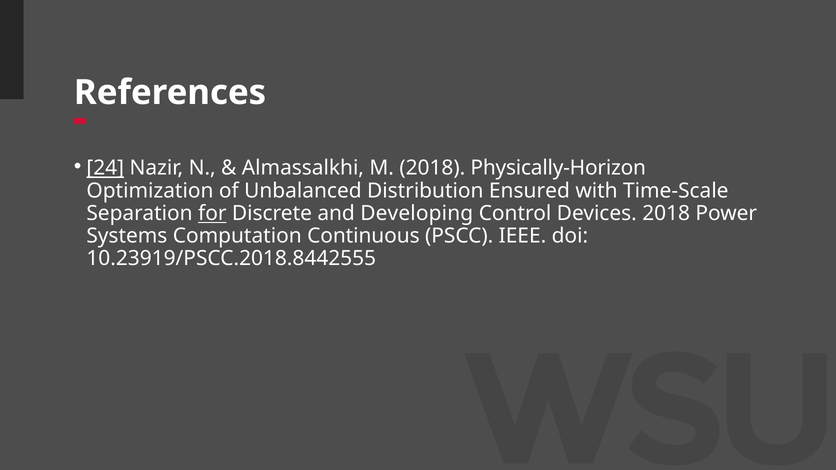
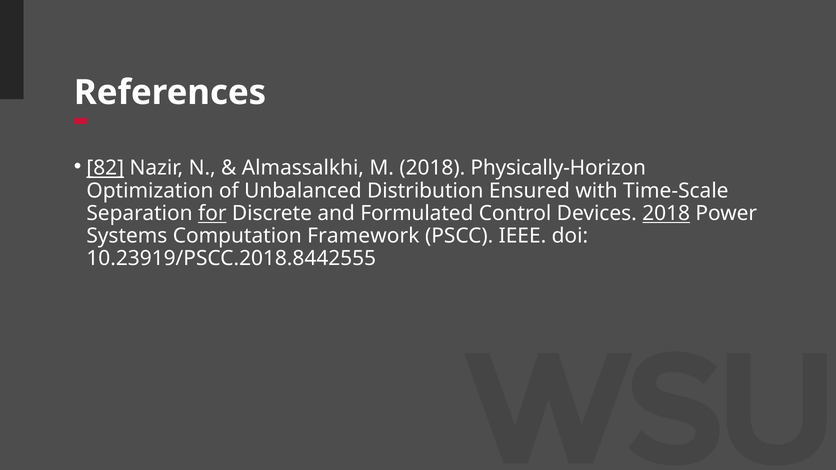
24: 24 -> 82 (105, 168)
Developing: Developing -> Formulated (417, 214)
2018 underline: none -> present (666, 214)
Continuous: Continuous -> Framework (363, 236)
